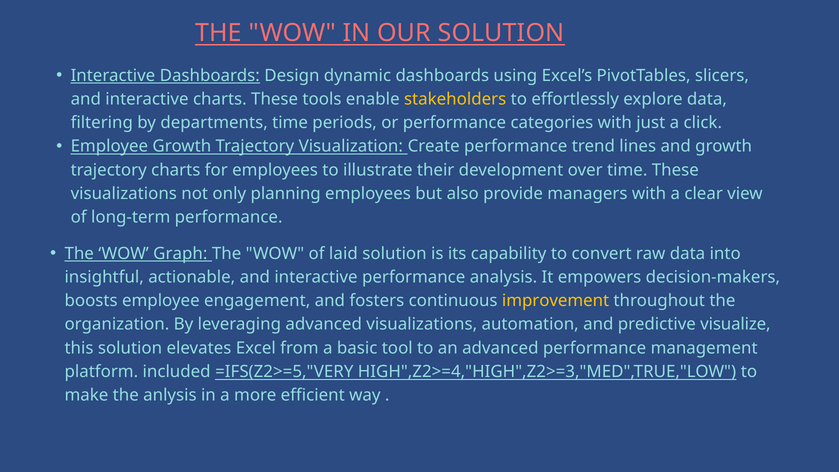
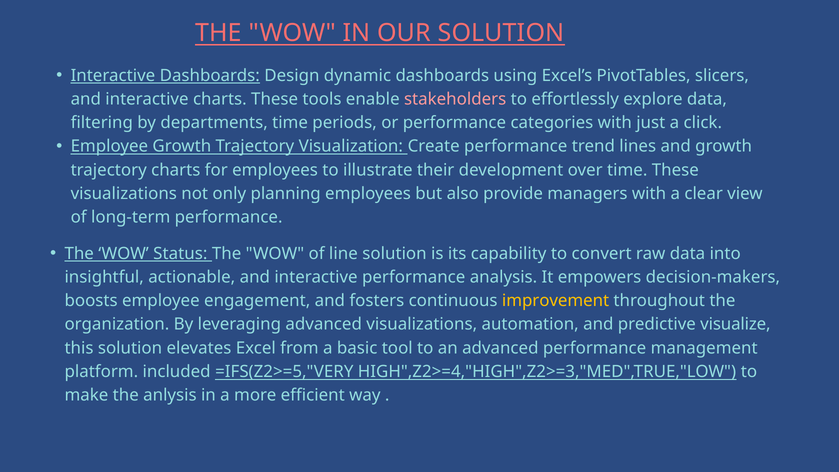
stakeholders colour: yellow -> pink (455, 99)
Graph: Graph -> Status (180, 253)
laid: laid -> line (343, 253)
